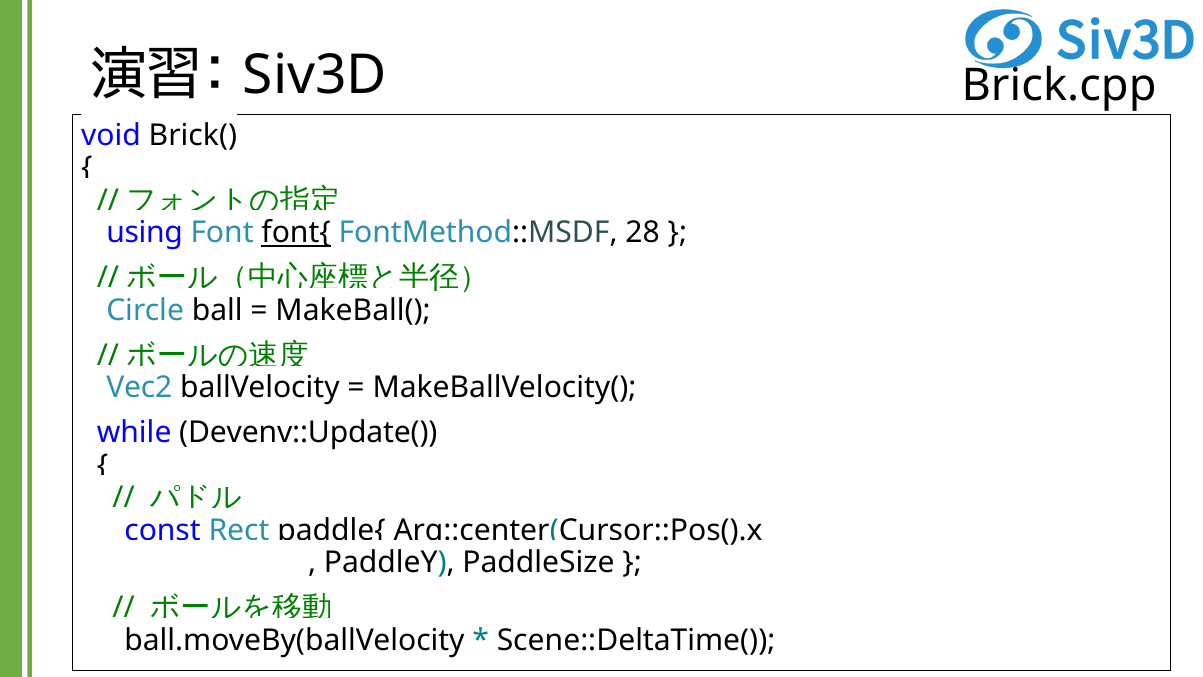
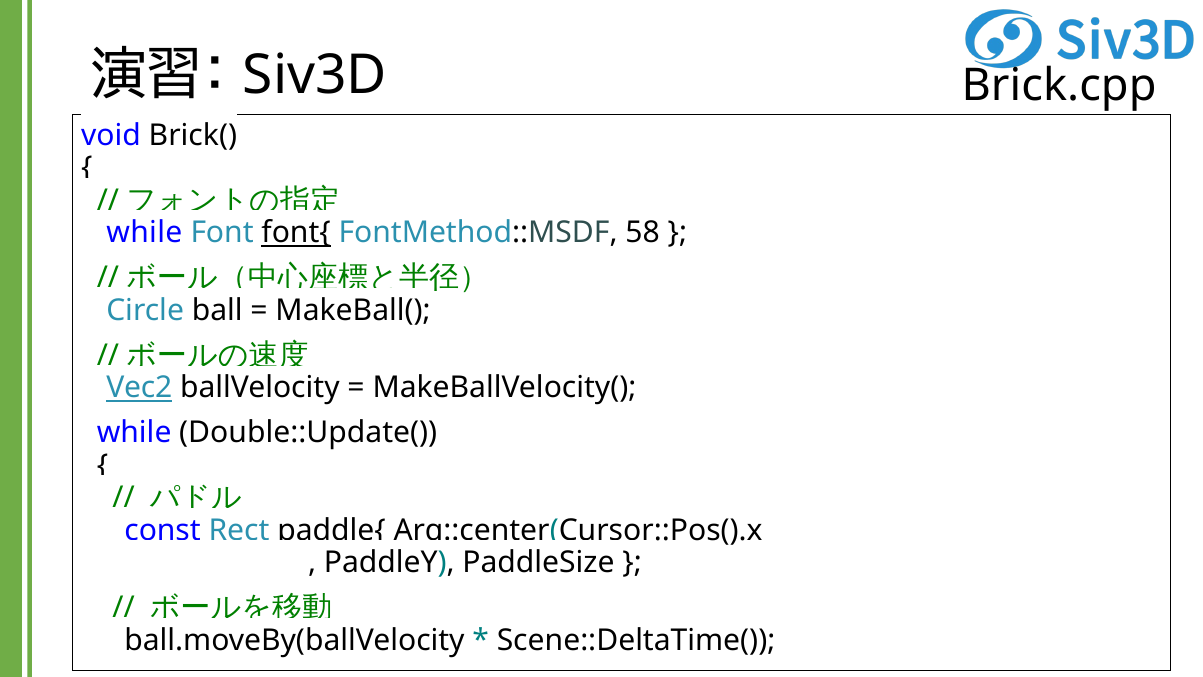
using: using -> while (144, 233)
28: 28 -> 58 (643, 233)
Vec2 underline: none -> present (139, 388)
Devenv::Update(: Devenv::Update( -> Double::Update( (308, 433)
